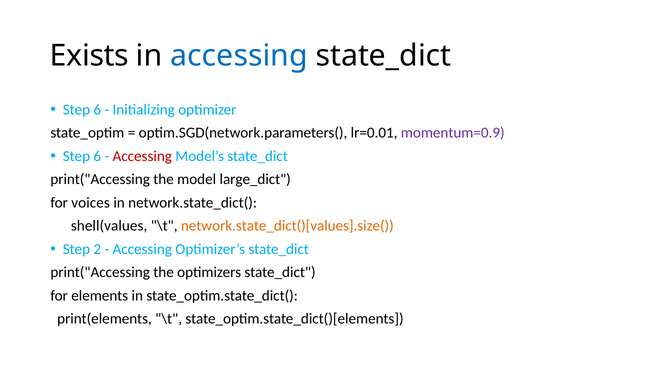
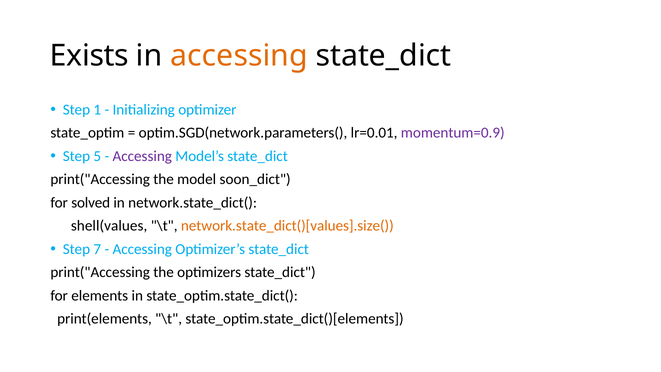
accessing colour: blue -> orange (239, 56)
6: 6 -> 1 (97, 110)
6: 6 -> 5 (97, 156)
Accessing colour: red -> purple (142, 156)
large_dict: large_dict -> soon_dict (255, 179)
voices: voices -> solved (91, 203)
2: 2 -> 7 (97, 249)
